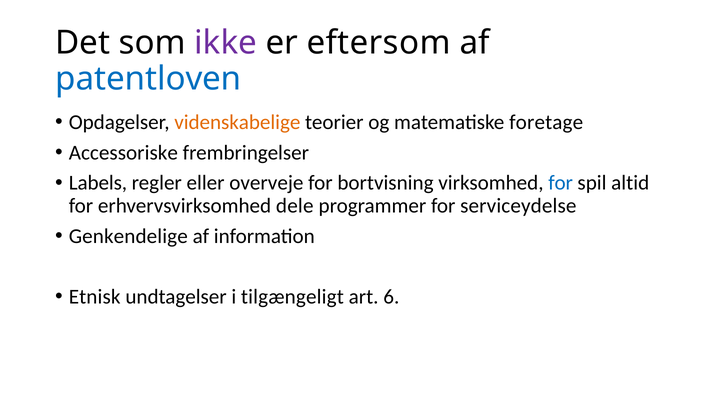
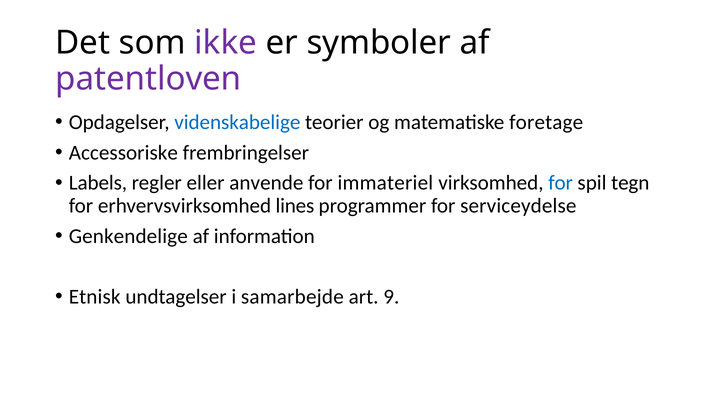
eftersom: eftersom -> symboler (379, 43)
patentloven colour: blue -> purple (148, 79)
videnskabelige colour: orange -> blue (237, 122)
overveje: overveje -> anvende (266, 183)
bortvisning: bortvisning -> immateriel (385, 183)
altid: altid -> tegn (630, 183)
dele: dele -> lines (295, 206)
tilgængeligt: tilgængeligt -> samarbejde (292, 297)
6: 6 -> 9 (391, 297)
